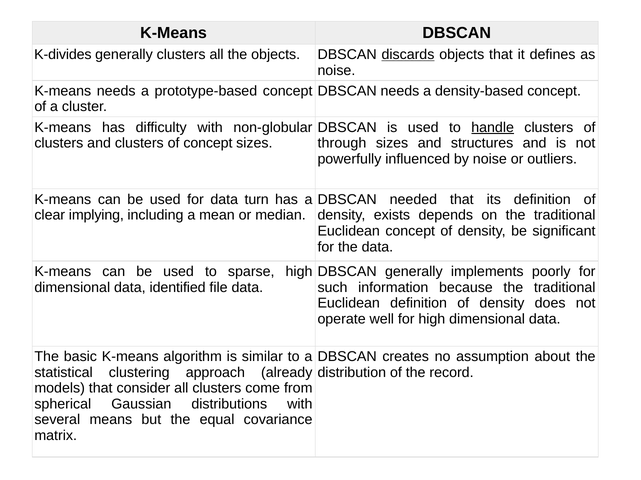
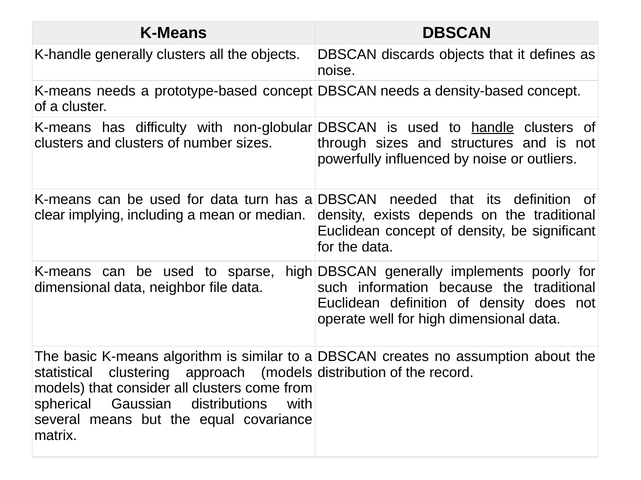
K-divides: K-divides -> K-handle (63, 55)
discards underline: present -> none (408, 55)
of concept: concept -> number (208, 143)
identified: identified -> neighbor (178, 288)
approach already: already -> models (287, 373)
